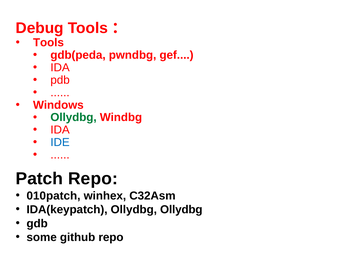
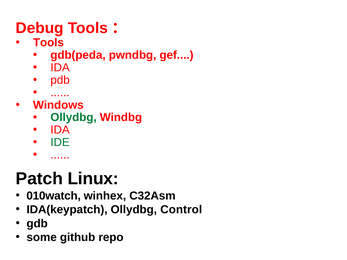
IDE colour: blue -> green (60, 143)
Patch Repo: Repo -> Linux (93, 179)
010patch: 010patch -> 010watch (54, 196)
Ollydbg Ollydbg: Ollydbg -> Control (181, 210)
